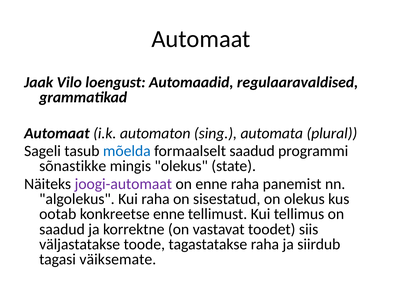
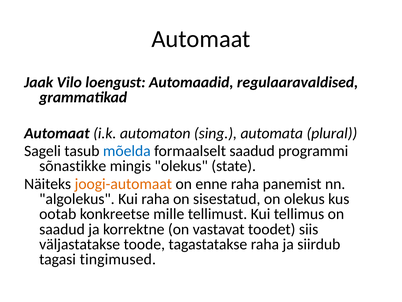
joogi-automaat colour: purple -> orange (123, 184)
konkreetse enne: enne -> mille (169, 214)
väiksemate: väiksemate -> tingimused (118, 259)
